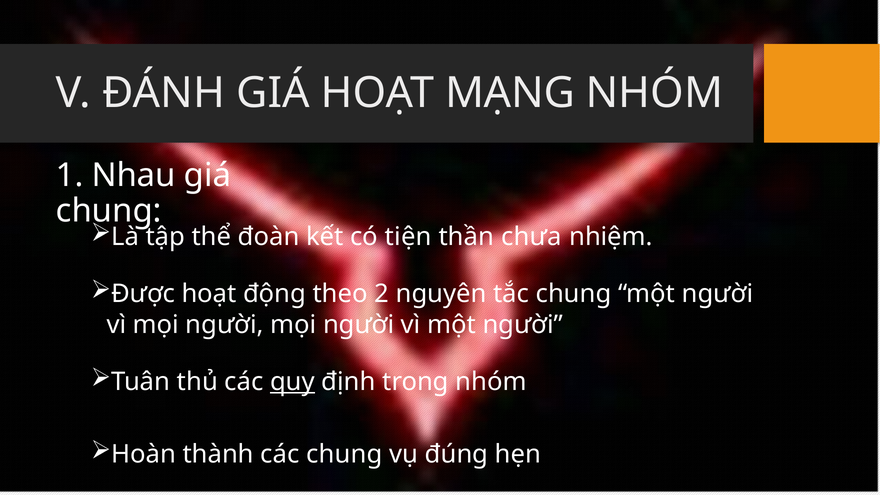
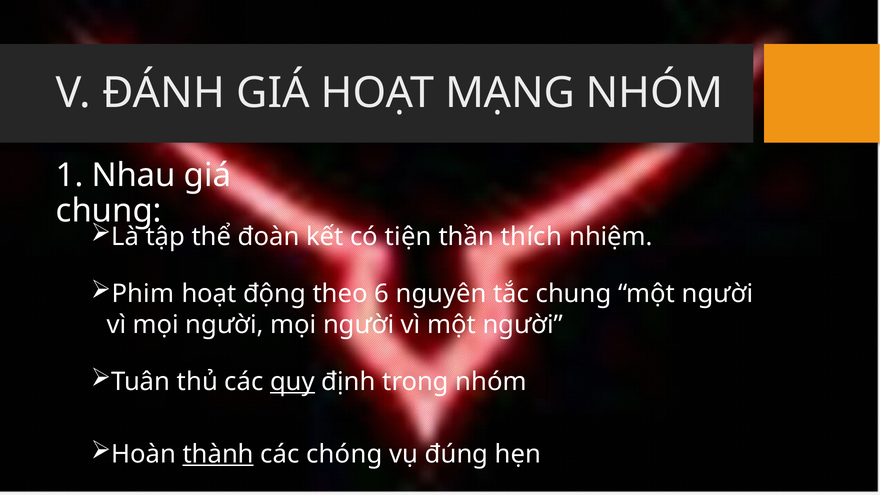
chưa: chưa -> thích (531, 237)
Được: Được -> Phim (143, 294)
2: 2 -> 6 (382, 294)
thành underline: none -> present (218, 454)
các chung: chung -> chóng (344, 454)
